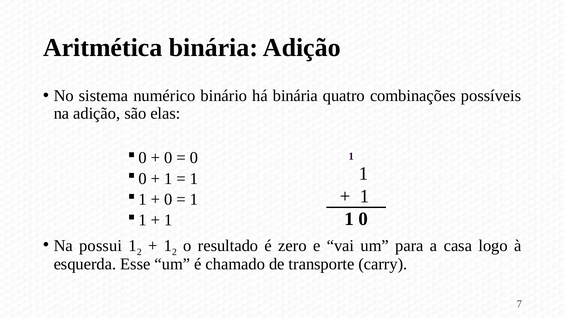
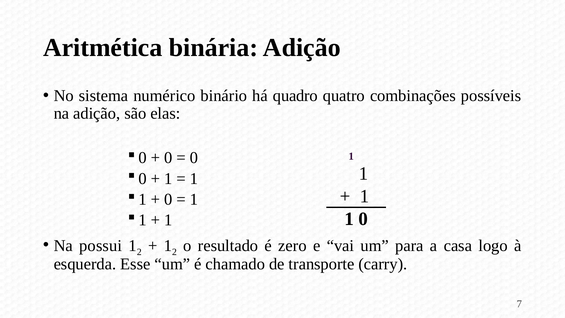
há binária: binária -> quadro (295, 96)
